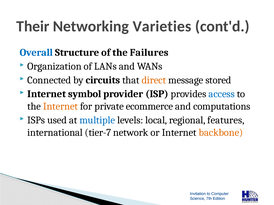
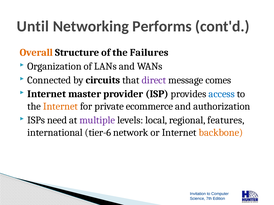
Their: Their -> Until (33, 26)
Varieties: Varieties -> Performs (162, 26)
Overall colour: blue -> orange (36, 53)
direct colour: orange -> purple (154, 80)
stored: stored -> comes (218, 80)
symbol: symbol -> master (85, 94)
computations: computations -> authorization (222, 107)
used: used -> need (57, 120)
multiple colour: blue -> purple (97, 120)
tier-7: tier-7 -> tier-6 (98, 133)
